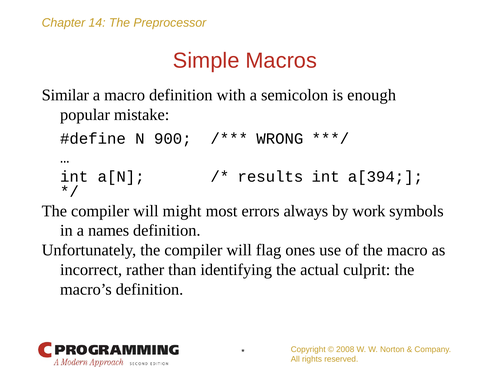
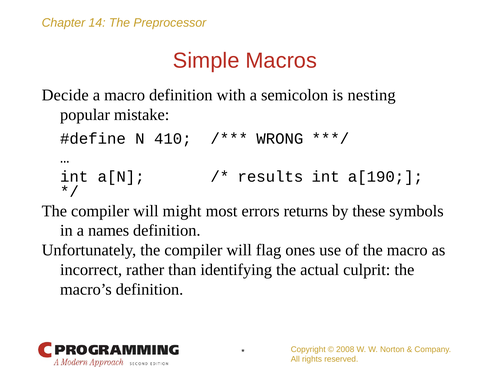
Similar: Similar -> Decide (65, 95)
enough: enough -> nesting (372, 95)
900: 900 -> 410 (173, 138)
a[394: a[394 -> a[190 (385, 177)
always: always -> returns (306, 211)
work: work -> these (369, 211)
